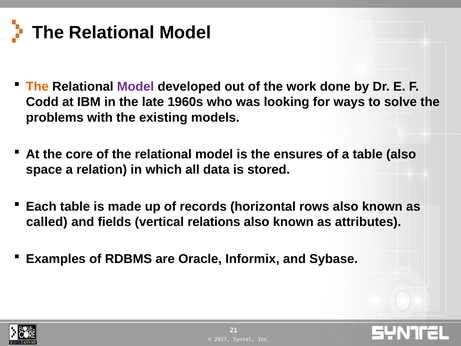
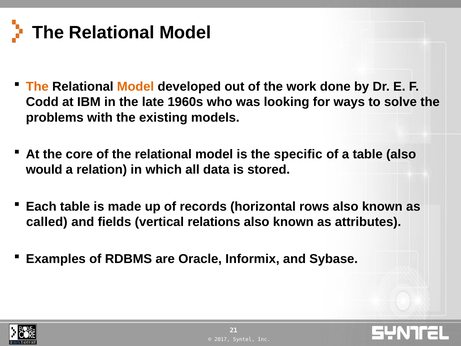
Model colour: purple -> orange (135, 87)
ensures: ensures -> specific (298, 154)
space: space -> would (44, 170)
